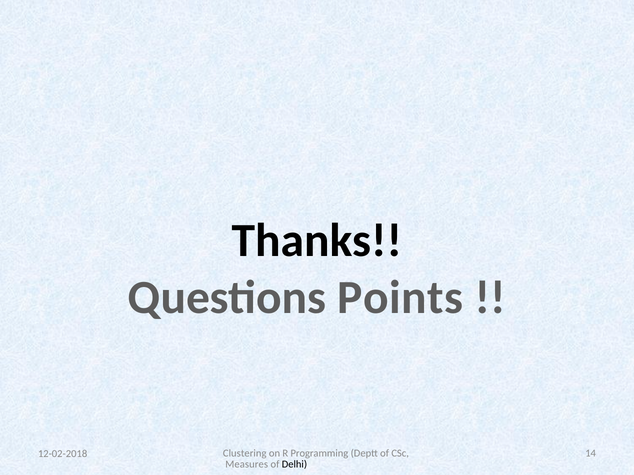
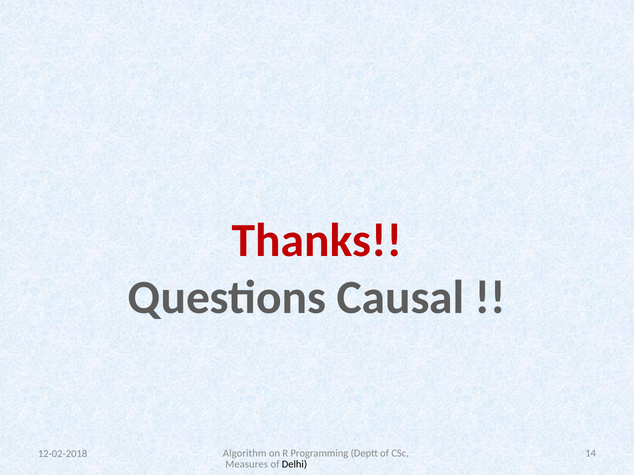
Thanks colour: black -> red (317, 241)
Points: Points -> Causal (401, 298)
Clustering: Clustering -> Algorithm (245, 454)
